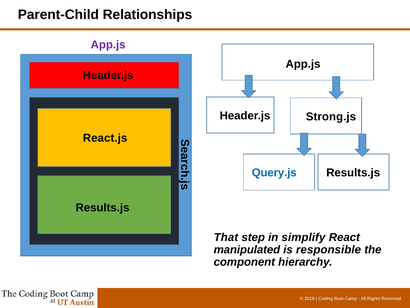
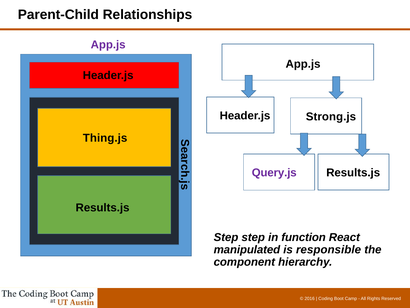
React.js: React.js -> Thing.js (105, 138)
Query.js colour: blue -> purple (274, 172)
That: That -> Step (226, 237)
simplify: simplify -> function (304, 237)
